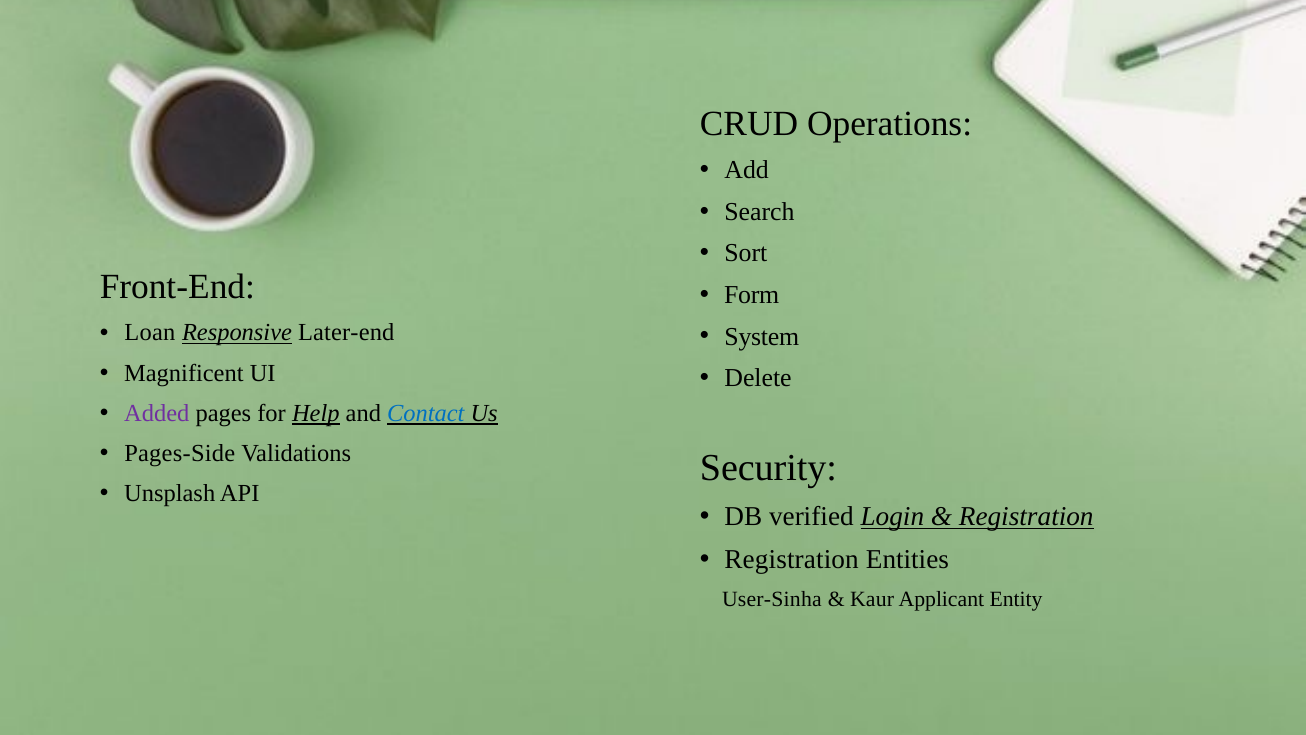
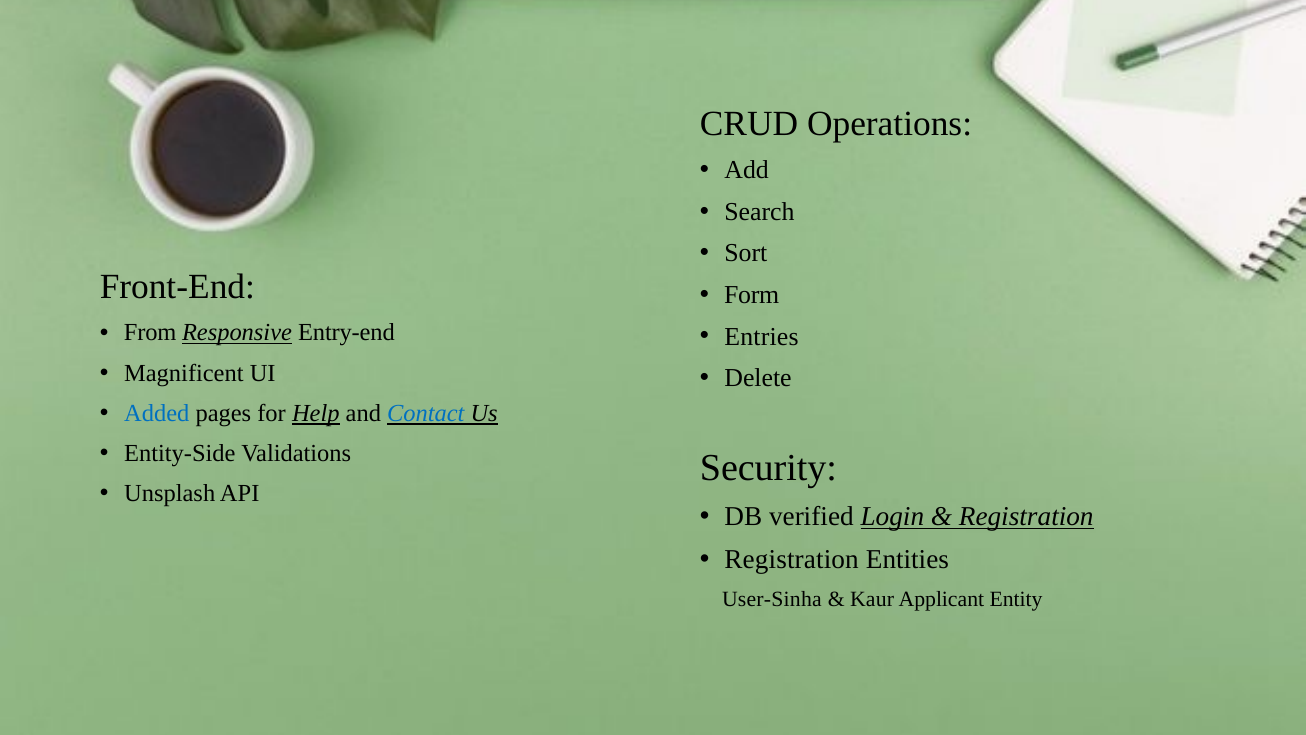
Loan: Loan -> From (150, 333)
Later-end: Later-end -> Entry-end (346, 333)
System: System -> Entries (762, 336)
Added colour: purple -> blue (157, 413)
Pages-Side: Pages-Side -> Entity-Side (180, 453)
